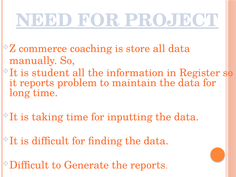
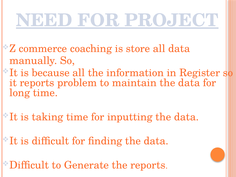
student: student -> because (51, 73)
